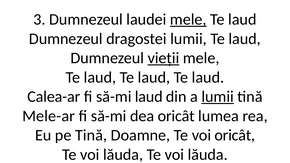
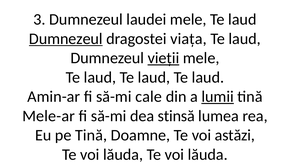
mele underline: present -> none (188, 19)
Dumnezeul underline: none -> present (66, 39)
dragostei lumii: lumii -> viața (188, 39)
Calea-ar: Calea-ar -> Amin-ar (54, 97)
să-mi laud: laud -> cale (149, 97)
dea oricât: oricât -> stinsă (176, 116)
voi oricât: oricât -> astăzi (235, 135)
